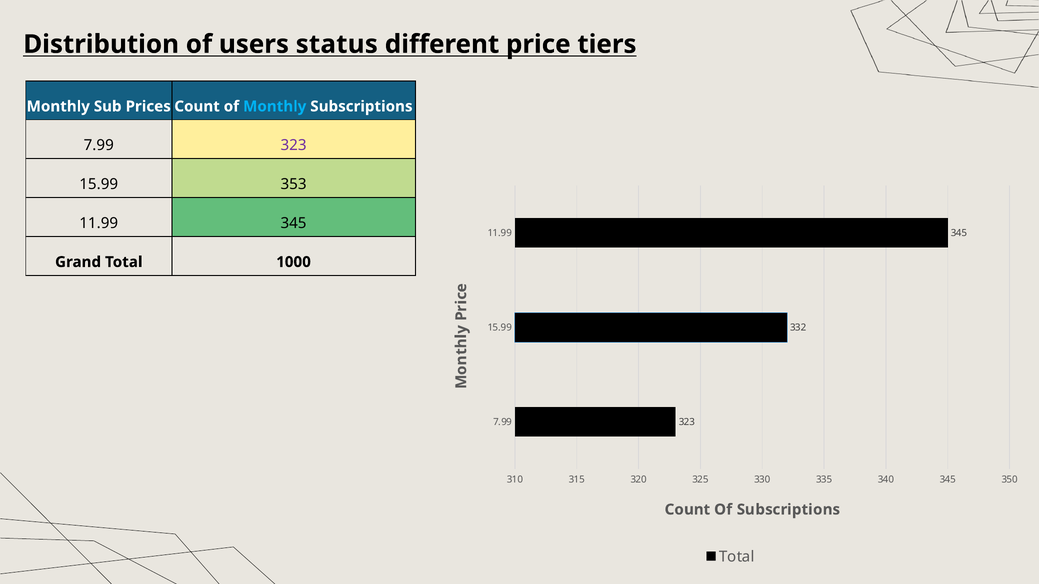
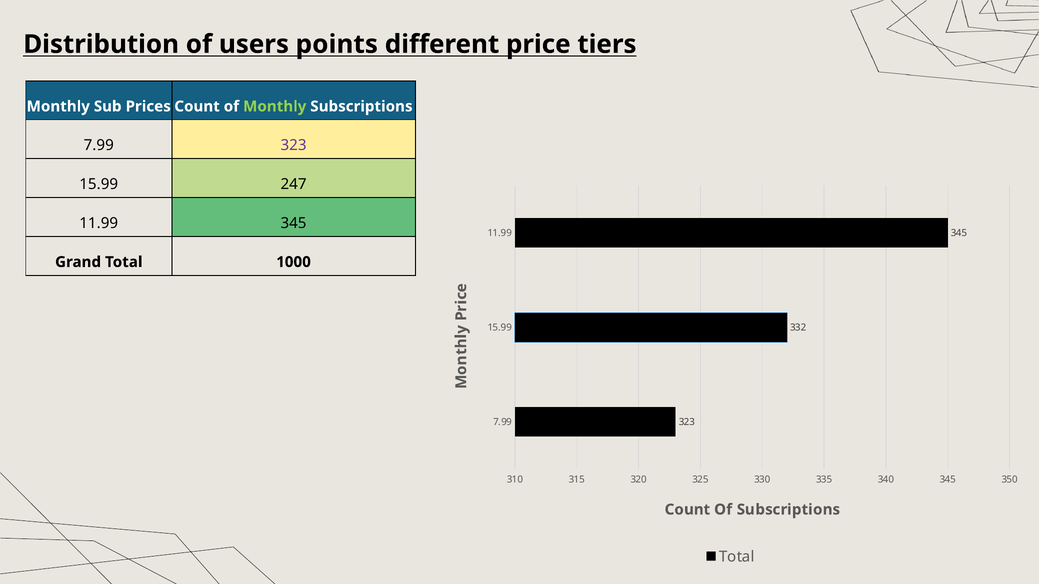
status: status -> points (337, 44)
Monthly colour: light blue -> light green (275, 106)
353: 353 -> 247 (294, 184)
